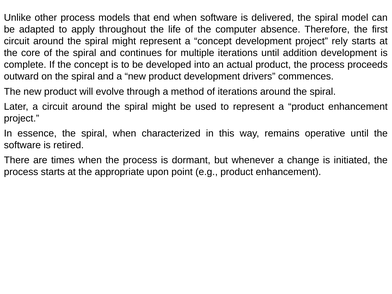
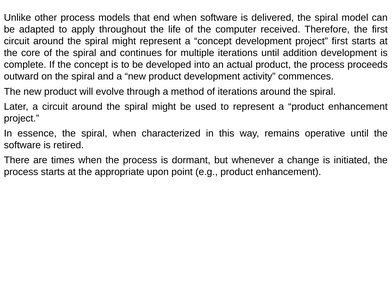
absence: absence -> received (280, 29)
project rely: rely -> first (340, 41)
drivers: drivers -> activity (259, 76)
